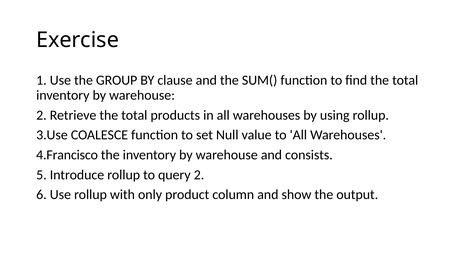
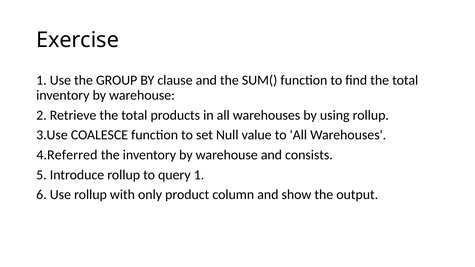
4.Francisco: 4.Francisco -> 4.Referred (67, 155)
query 2: 2 -> 1 (199, 175)
